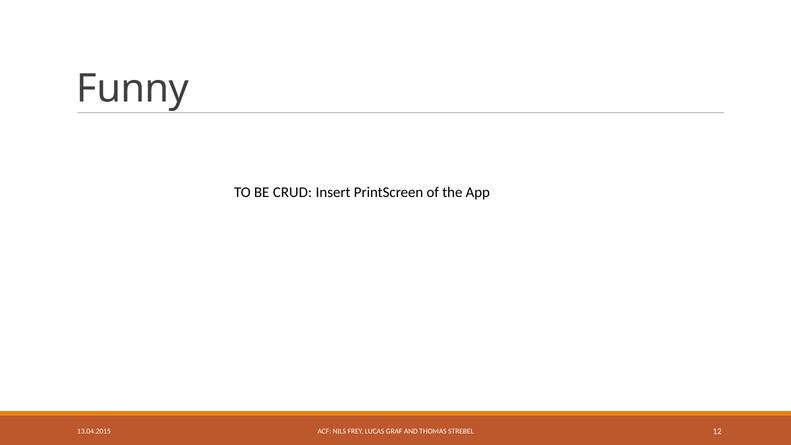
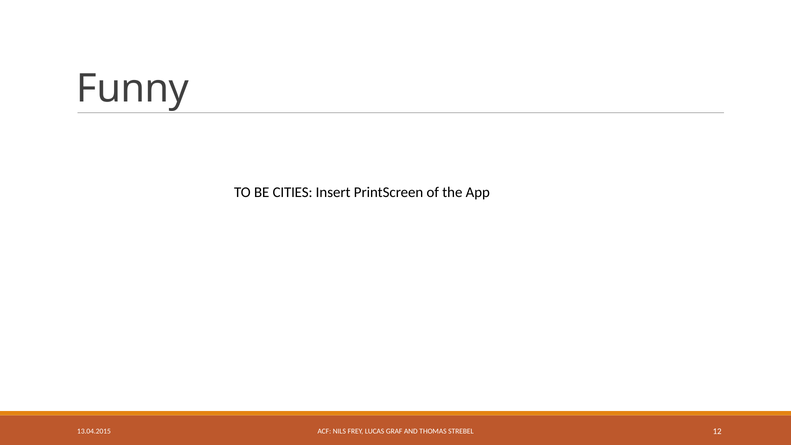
CRUD: CRUD -> CITIES (293, 192)
